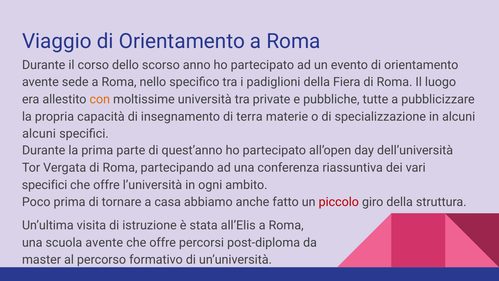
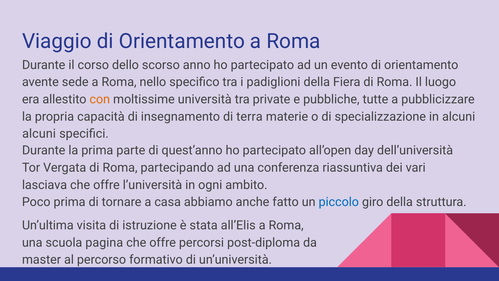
specifici: specifici -> lasciava (45, 185)
piccolo colour: red -> blue (339, 202)
scuola avente: avente -> pagina (104, 242)
